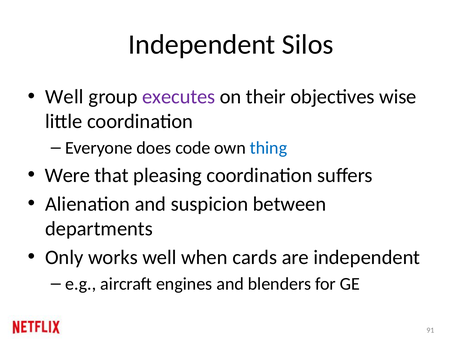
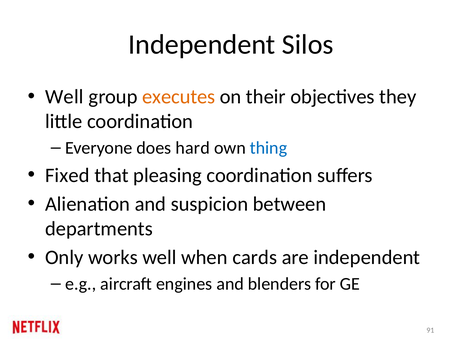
executes colour: purple -> orange (179, 97)
wise: wise -> they (398, 97)
code: code -> hard (193, 148)
Were: Were -> Fixed (67, 175)
